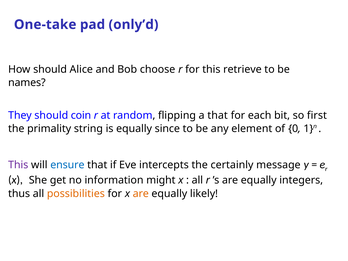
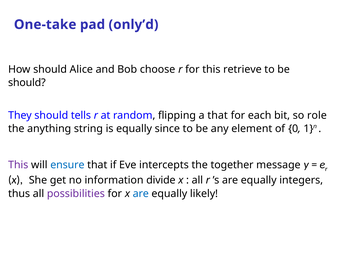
names: names -> should (27, 83)
coin: coin -> tells (81, 115)
first: first -> role (317, 115)
primality: primality -> anything (49, 129)
certainly: certainly -> together (232, 165)
might: might -> divide (161, 180)
possibilities colour: orange -> purple (76, 194)
are colour: orange -> blue (141, 194)
